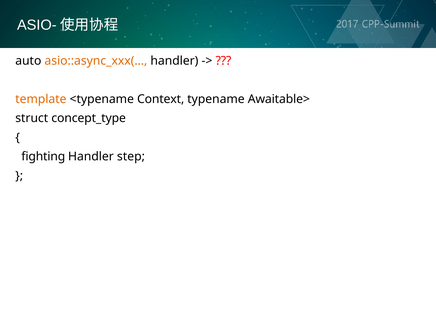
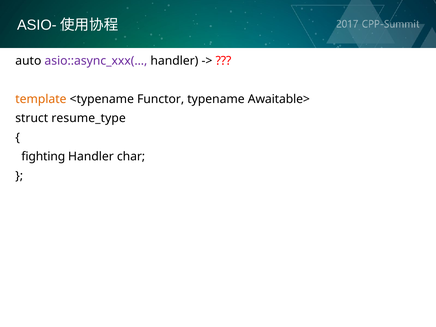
asio::async_xxx(… colour: orange -> purple (96, 61)
Context: Context -> Functor (161, 99)
concept_type: concept_type -> resume_type (89, 118)
step: step -> char (131, 157)
